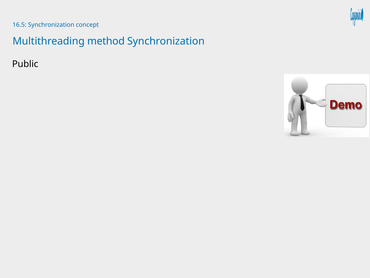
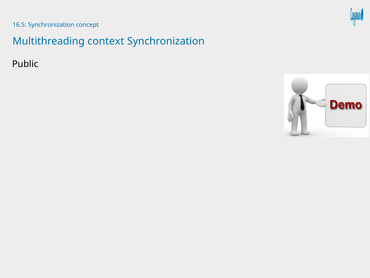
method: method -> context (106, 41)
